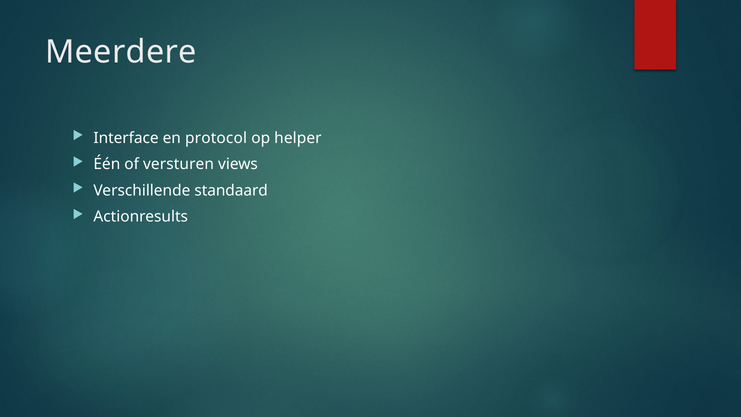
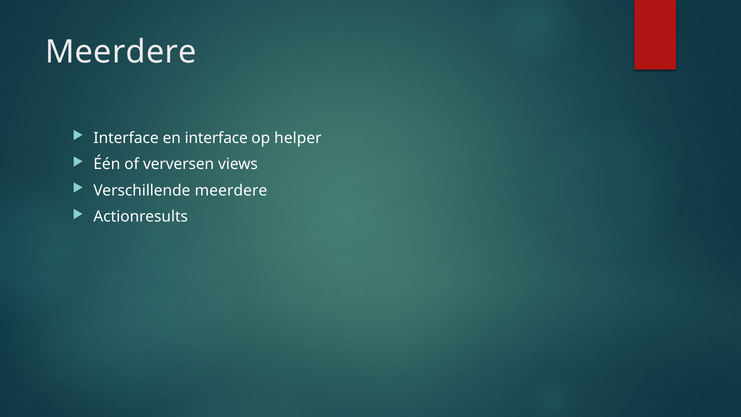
en protocol: protocol -> interface (216, 138)
versturen: versturen -> verversen (179, 164)
Verschillende standaard: standaard -> meerdere (231, 190)
